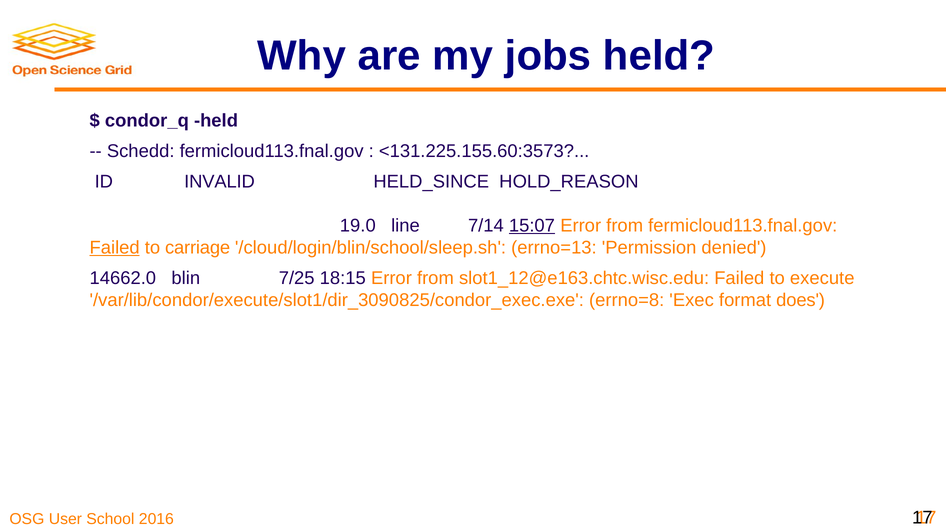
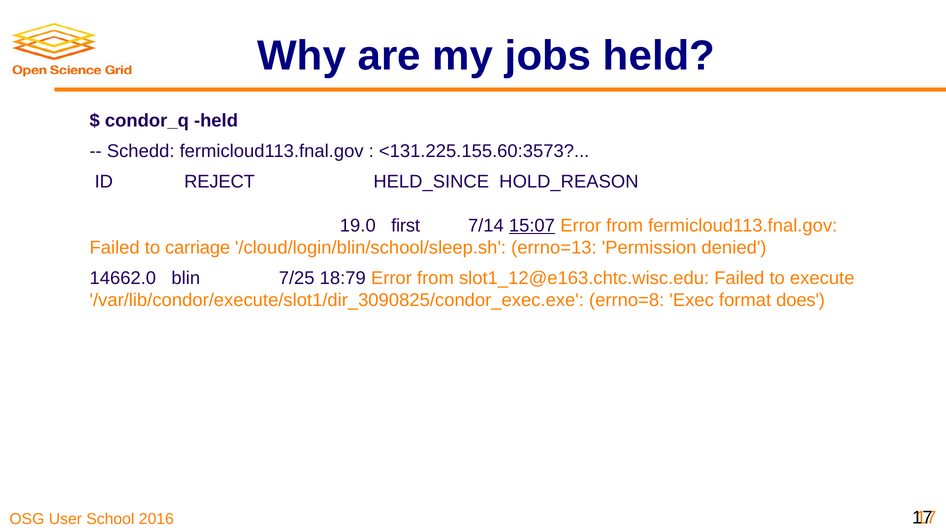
INVALID: INVALID -> REJECT (220, 182)
line: line -> first (406, 226)
Failed underline: present -> none (115, 248)
18:15: 18:15 -> 18:79 (343, 278)
